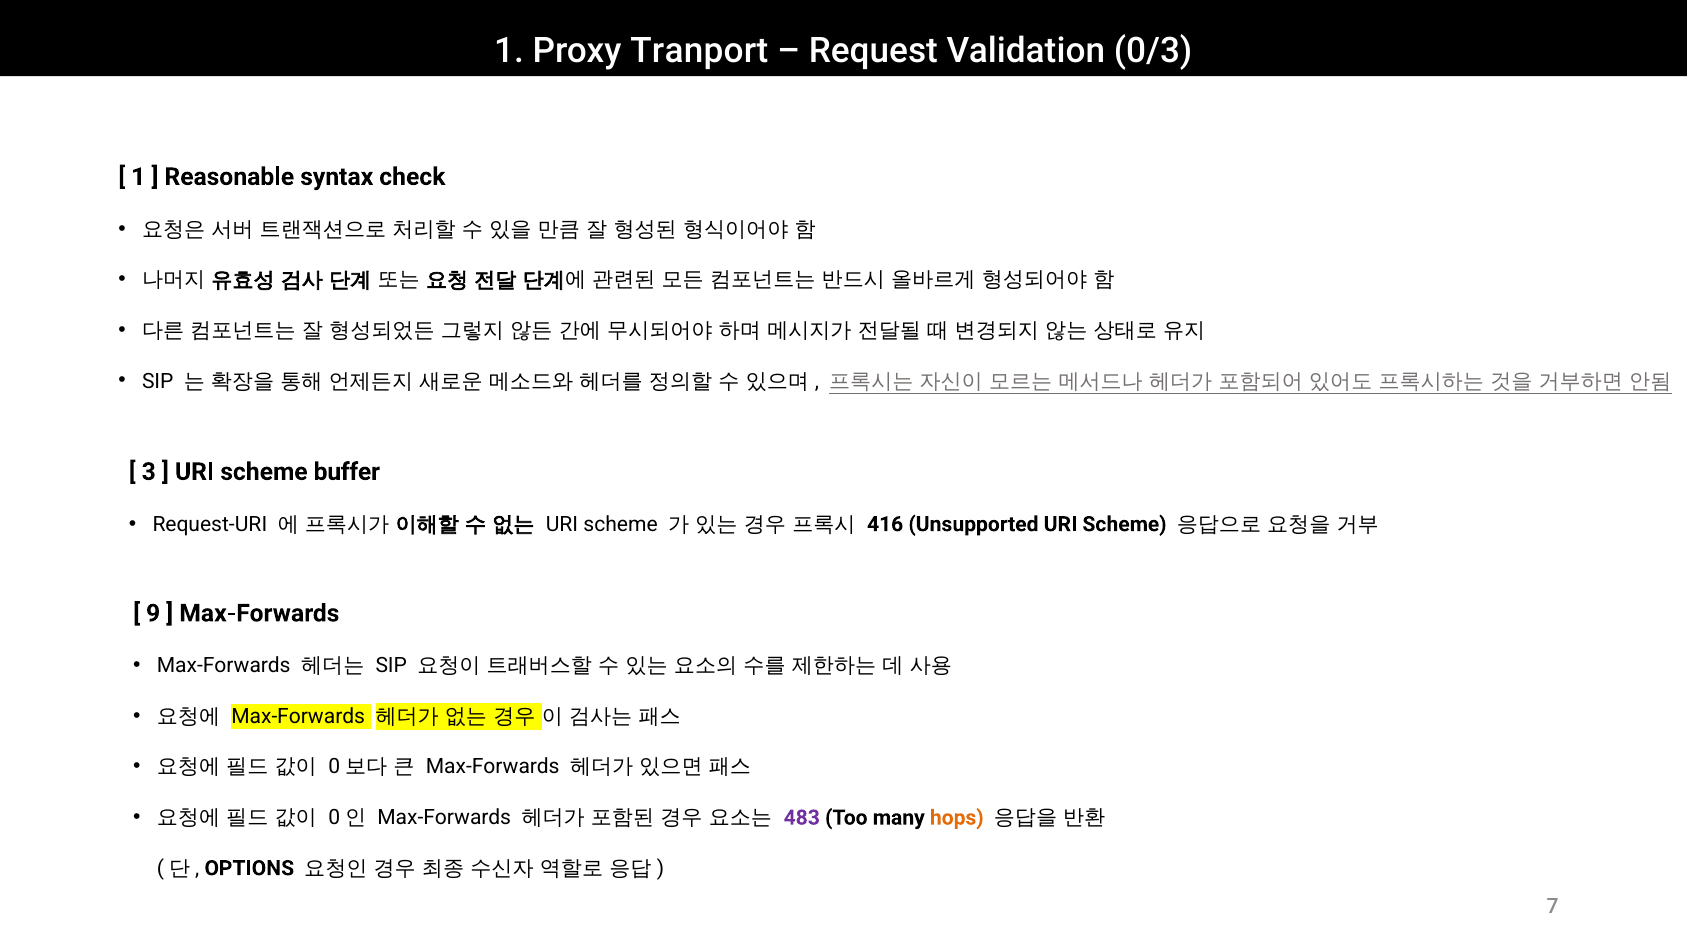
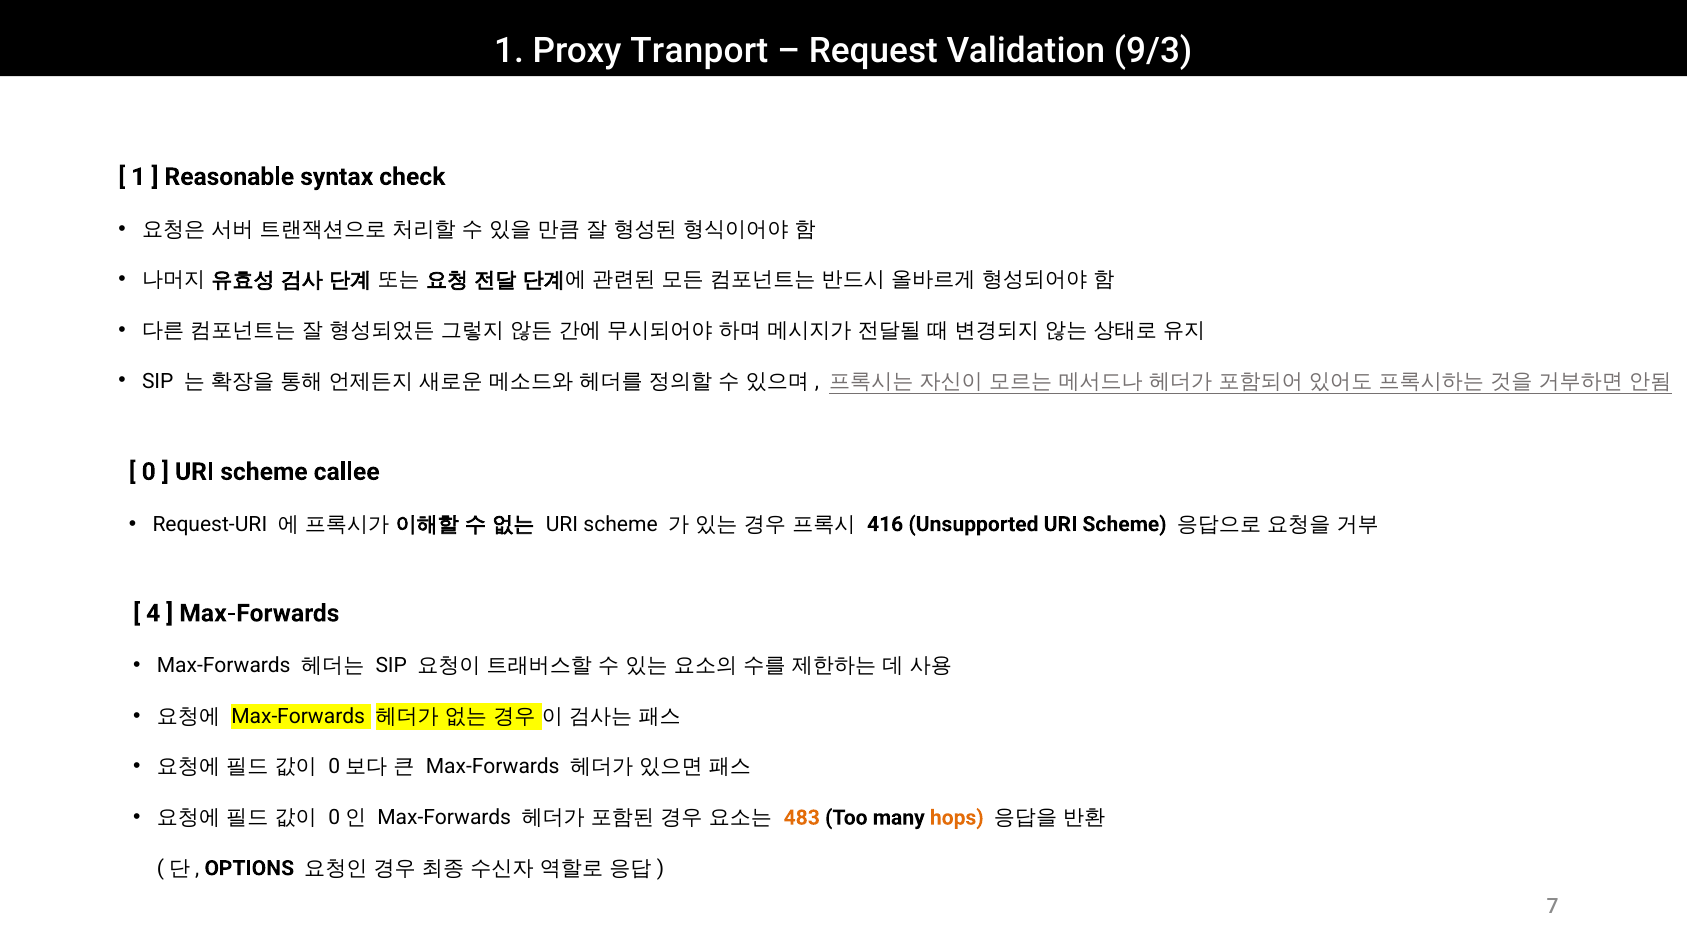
0/3: 0/3 -> 9/3 (1153, 51)
3: 3 -> 0 (149, 472)
buffer: buffer -> callee (347, 472)
9: 9 -> 4 (153, 613)
483 colour: purple -> orange (802, 818)
